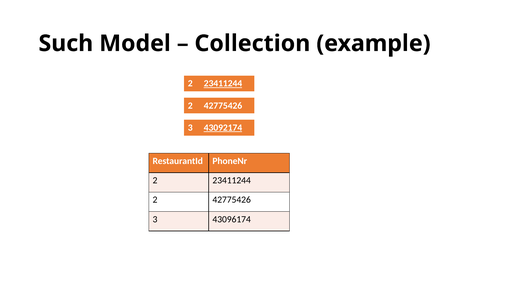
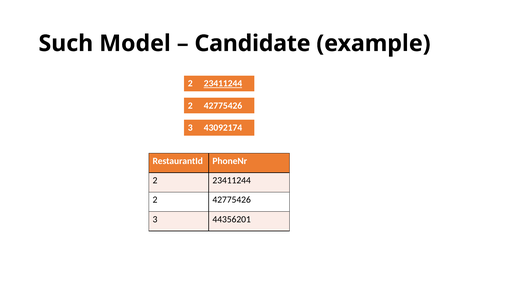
Collection: Collection -> Candidate (253, 43)
43092174 underline: present -> none (223, 128)
43096174: 43096174 -> 44356201 (232, 219)
